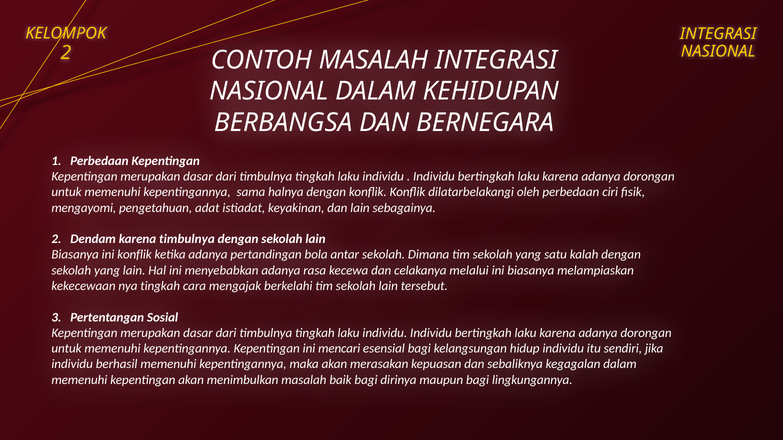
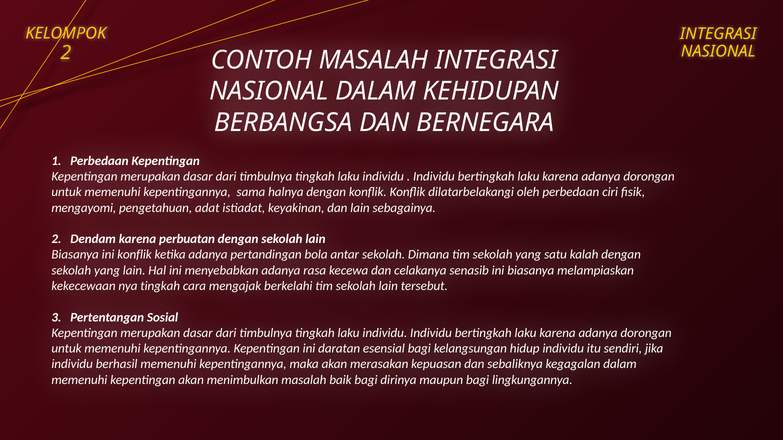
karena timbulnya: timbulnya -> perbuatan (187, 239)
melalui: melalui -> senasib (469, 271)
mencari: mencari -> daratan (339, 349)
